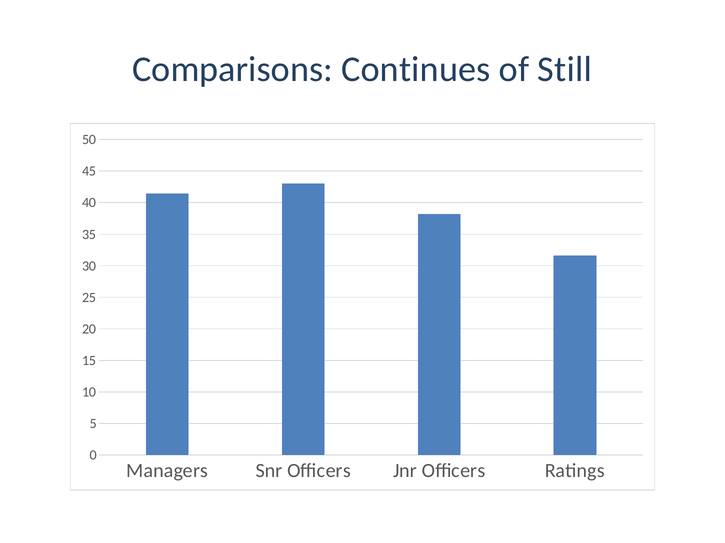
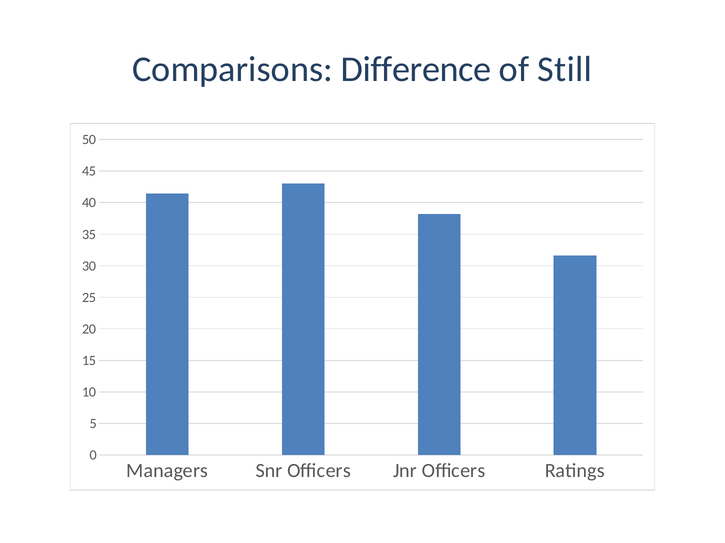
Continues: Continues -> Difference (416, 70)
